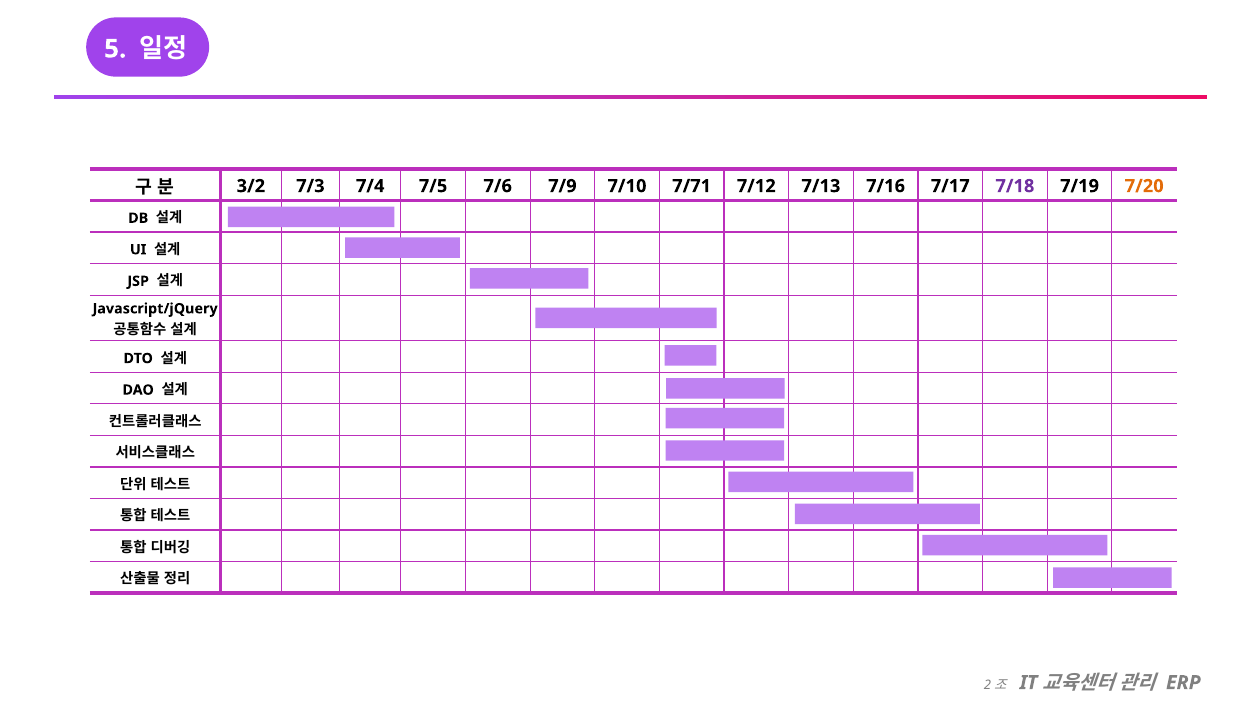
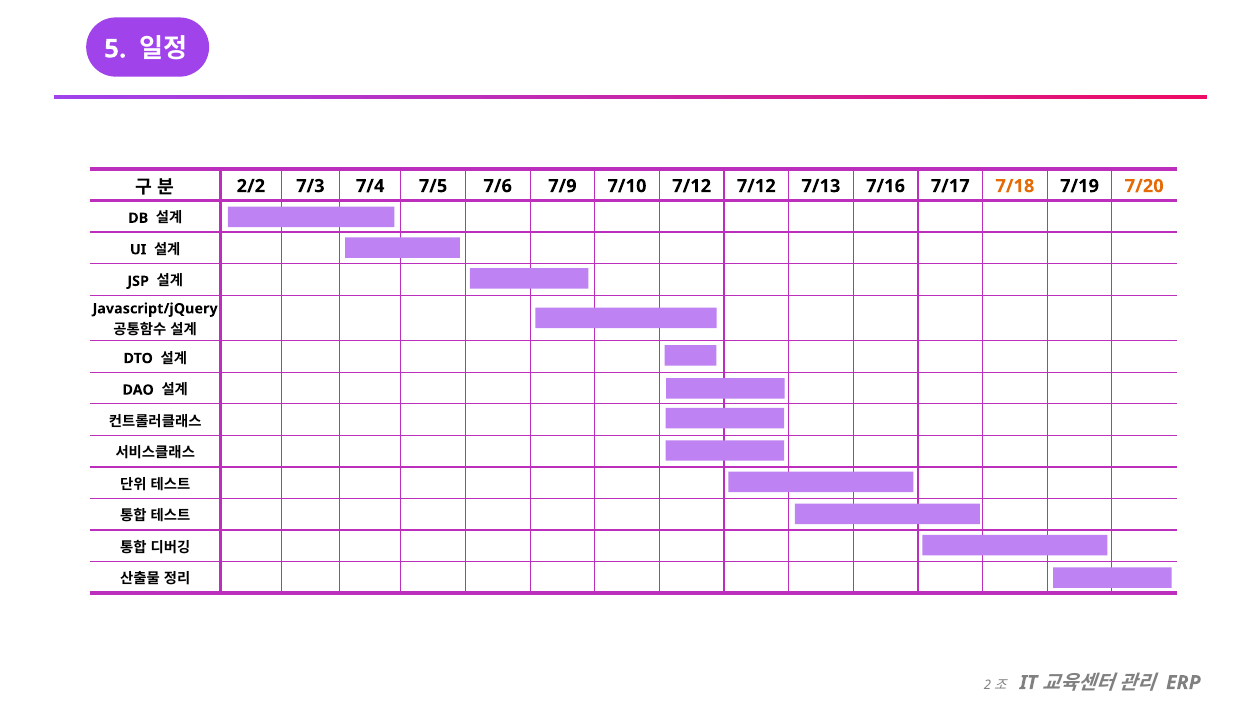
3/2: 3/2 -> 2/2 (251, 186)
7/10 7/71: 7/71 -> 7/12 (692, 186)
7/18 colour: purple -> orange (1015, 186)
